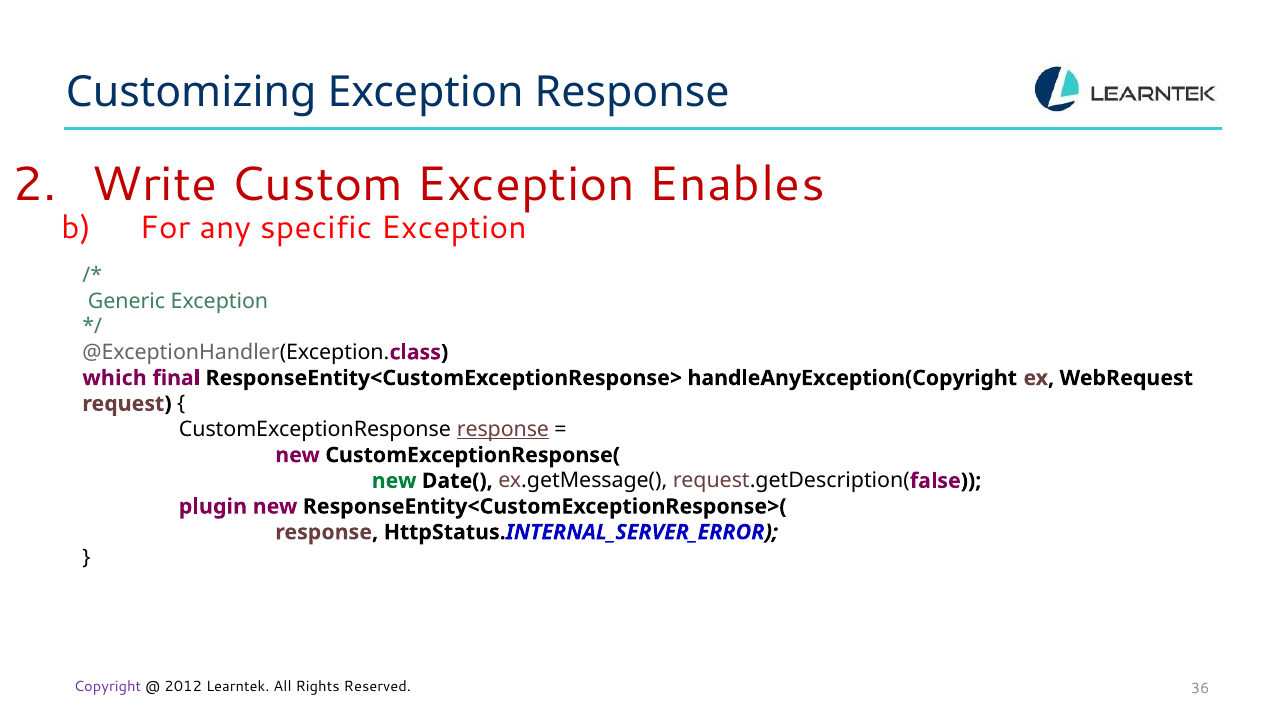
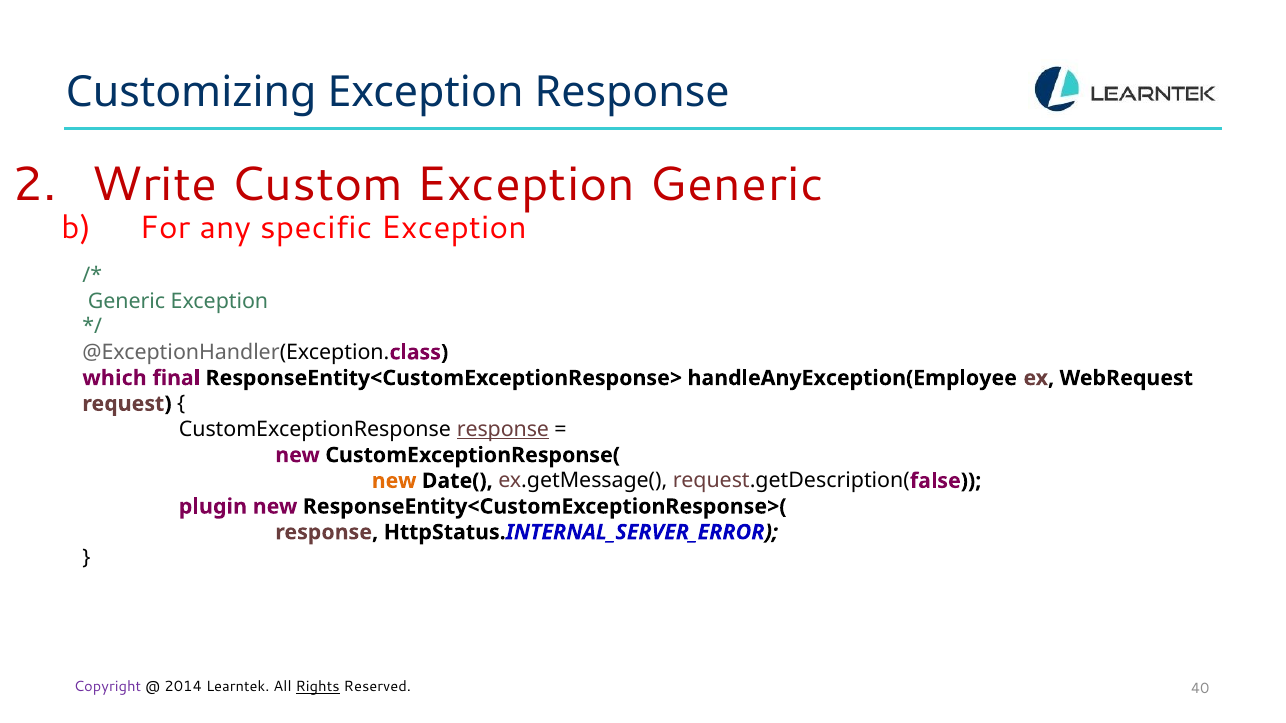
Exception Enables: Enables -> Generic (737, 184)
handleAnyException(Copyright: handleAnyException(Copyright -> handleAnyException(Employee (852, 378)
new colour: green -> orange (394, 481)
2012: 2012 -> 2014 (183, 687)
Rights underline: none -> present (318, 687)
36: 36 -> 40 (1200, 689)
